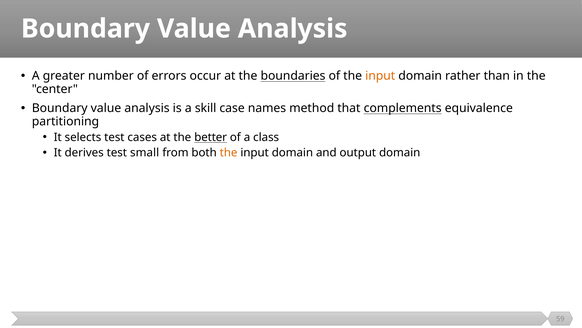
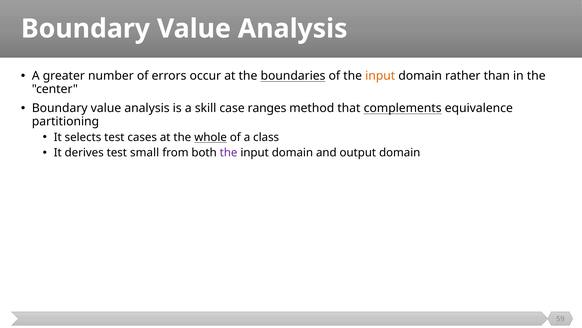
names: names -> ranges (267, 108)
better: better -> whole (211, 137)
the colour: orange -> purple (229, 152)
